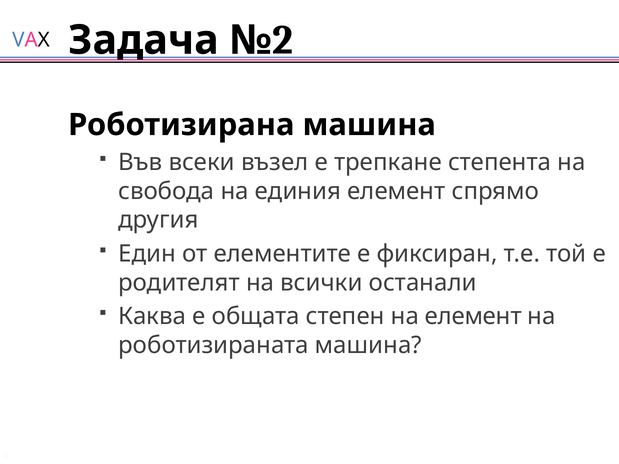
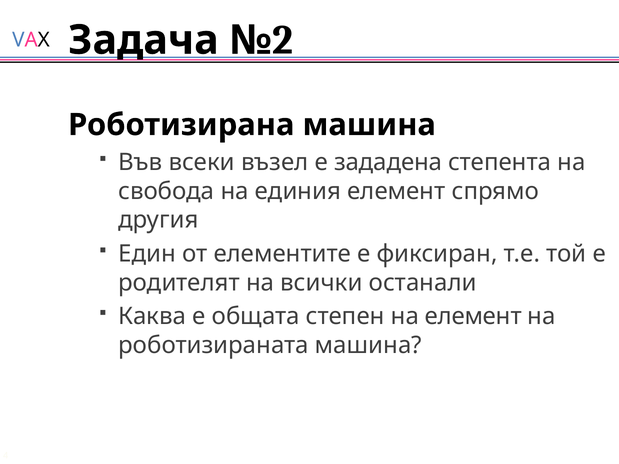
трепкане: трепкане -> зададена (388, 162)
